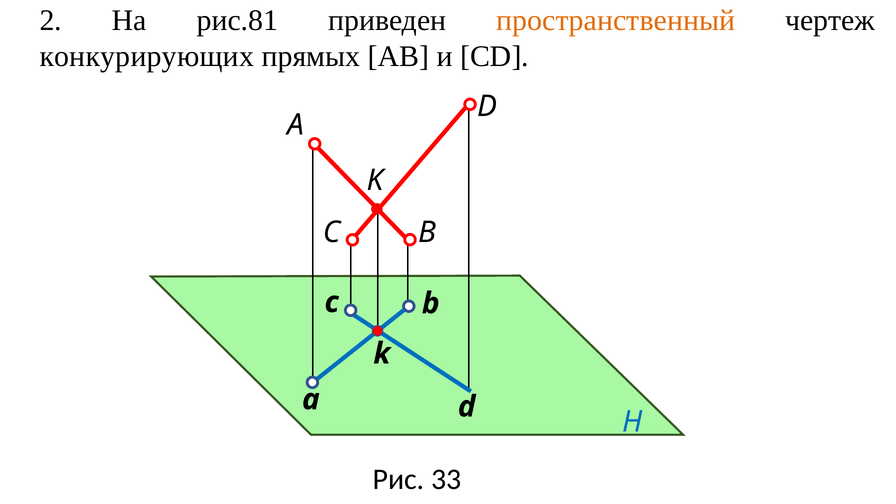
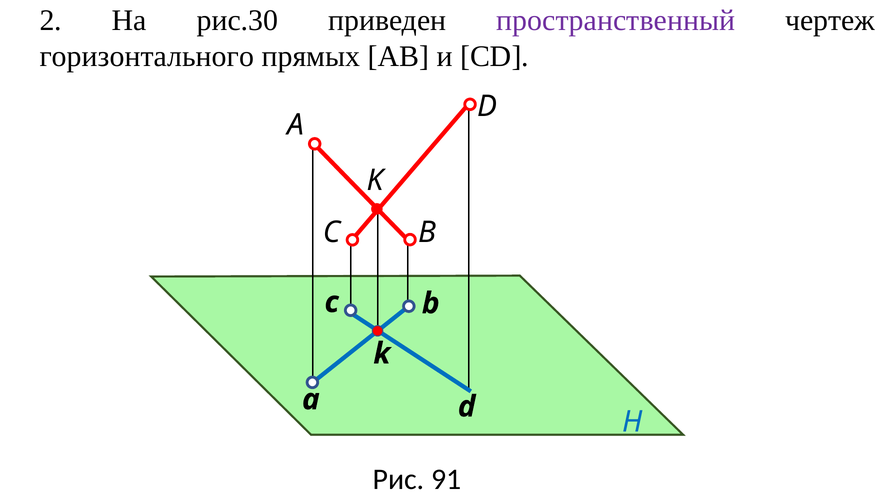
рис.81: рис.81 -> рис.30 (237, 21)
пространственный colour: orange -> purple (616, 21)
конкурирующих: конкурирующих -> горизонтального (147, 56)
33: 33 -> 91 (446, 480)
